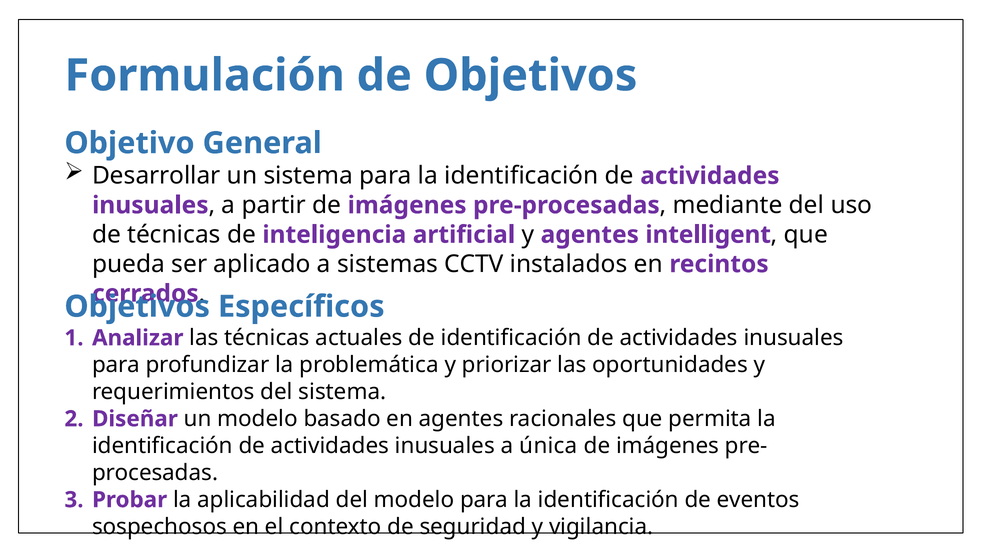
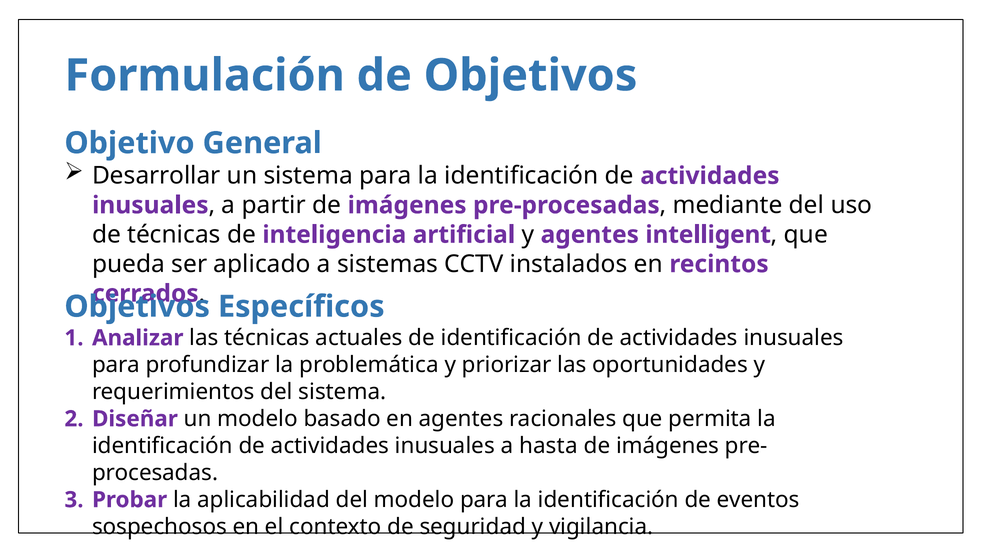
única: única -> hasta (548, 446)
